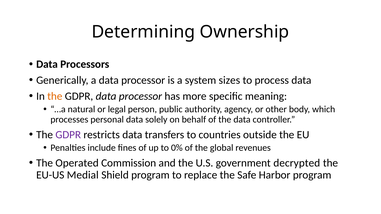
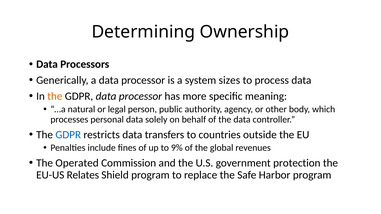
GDPR colour: purple -> blue (68, 135)
0%: 0% -> 9% (177, 148)
decrypted: decrypted -> protection (297, 163)
Medial: Medial -> Relates (83, 175)
